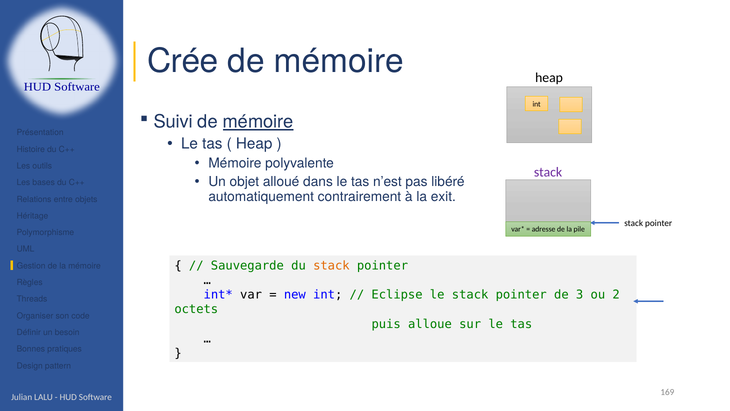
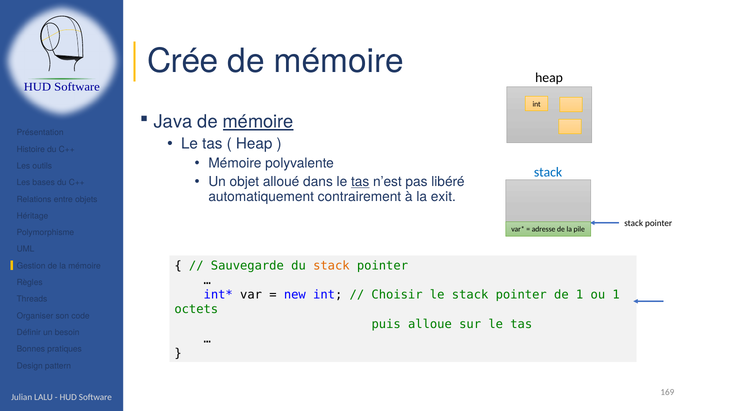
Suivi: Suivi -> Java (173, 122)
stack colour: purple -> blue (548, 172)
tas underline: none -> present (360, 182)
Eclipse: Eclipse -> Choisir (397, 295)
de 3: 3 -> 1 (580, 295)
ou 2: 2 -> 1 (616, 295)
